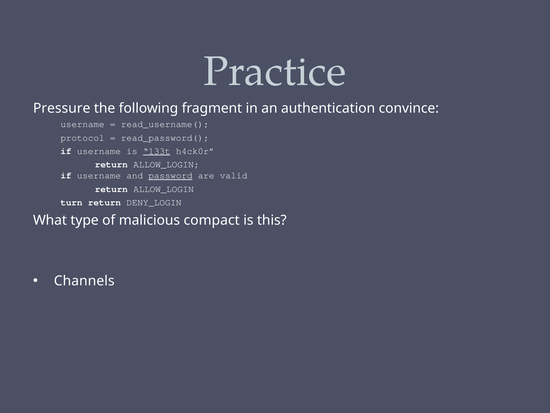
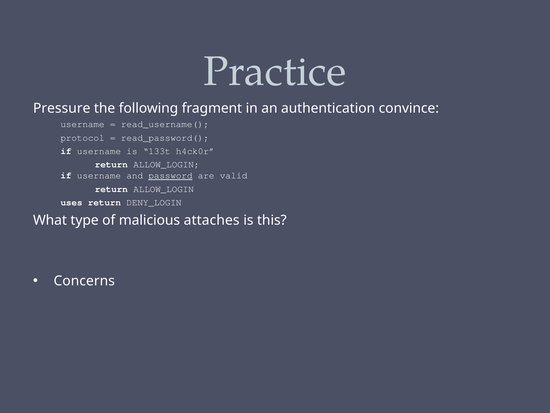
133t underline: present -> none (157, 151)
turn: turn -> uses (71, 202)
compact: compact -> attaches (212, 220)
Channels: Channels -> Concerns (84, 281)
